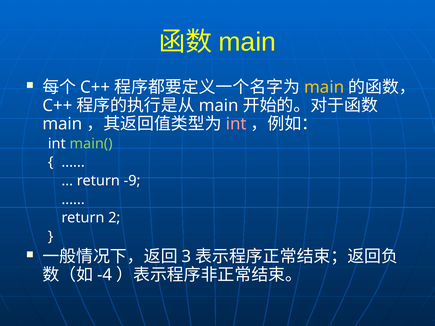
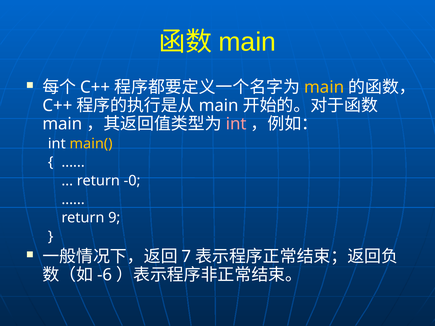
main( colour: light green -> yellow (91, 144)
-9: -9 -> -0 (132, 181)
2: 2 -> 9 (114, 218)
3: 3 -> 7 (186, 257)
-4: -4 -> -6 (105, 275)
